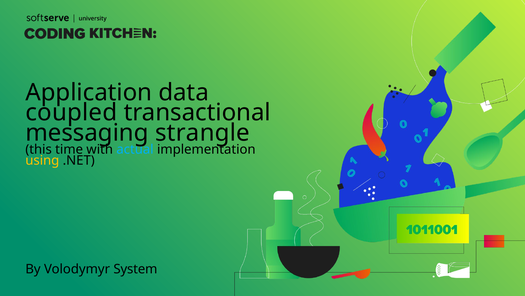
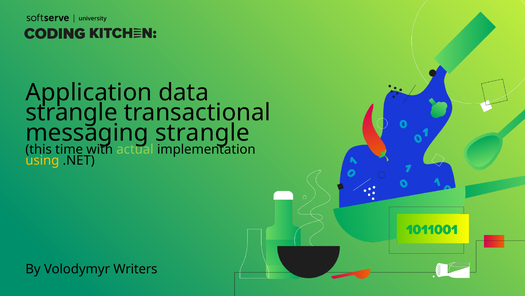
coupled: coupled -> strangle (71, 112)
actual colour: light blue -> light green (135, 149)
System: System -> Writers (135, 269)
